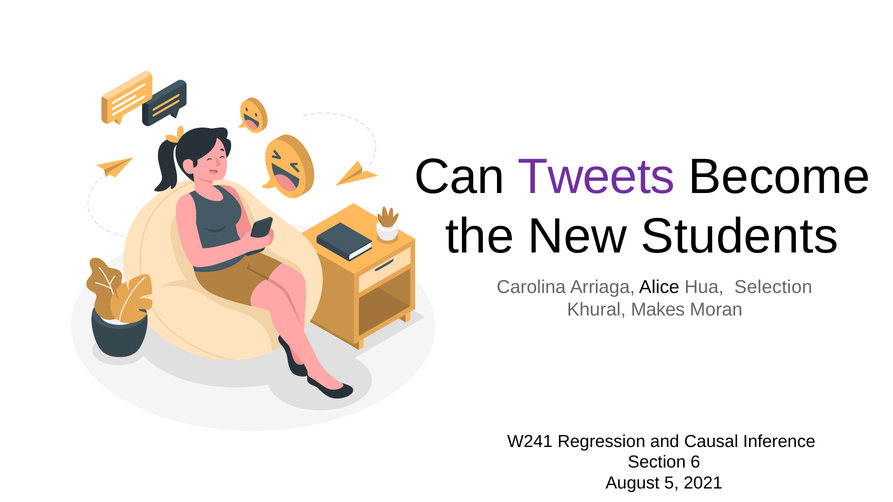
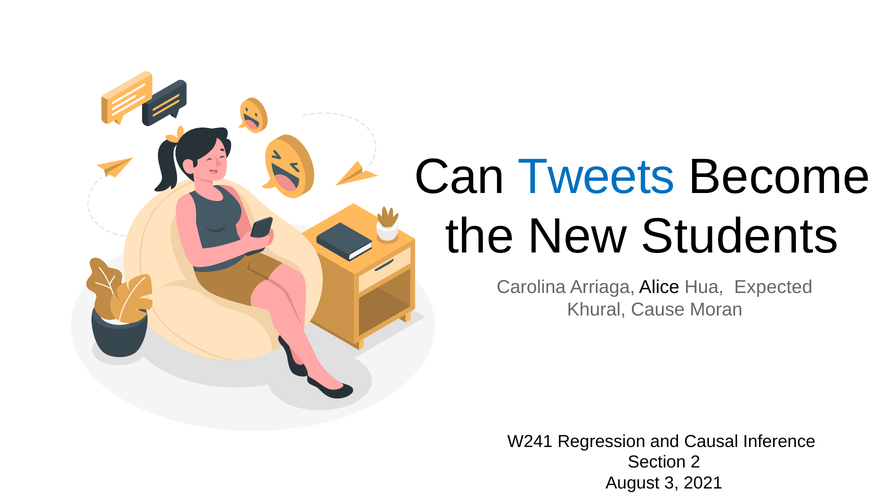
Tweets colour: purple -> blue (596, 177)
Selection: Selection -> Expected (773, 287)
Makes: Makes -> Cause (658, 310)
6: 6 -> 2 (695, 463)
5: 5 -> 3 (672, 483)
